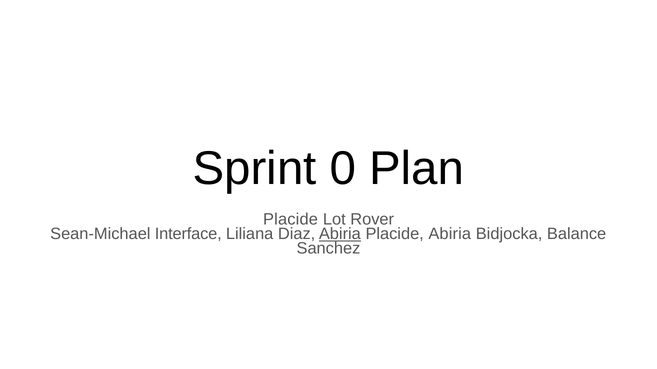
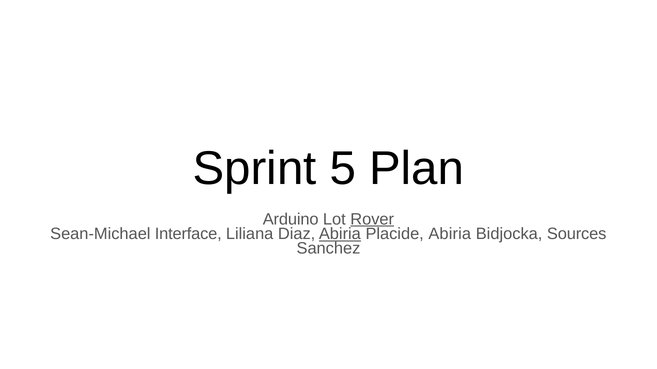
0: 0 -> 5 (343, 169)
Placide: Placide -> Arduino (291, 220)
Rover underline: none -> present (372, 220)
Balance: Balance -> Sources (577, 234)
